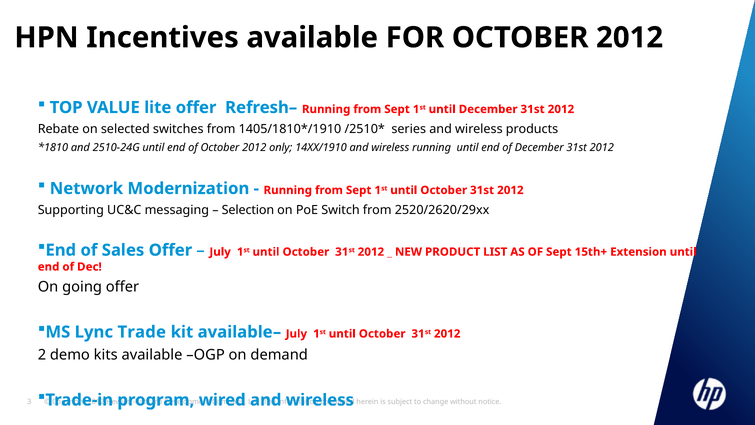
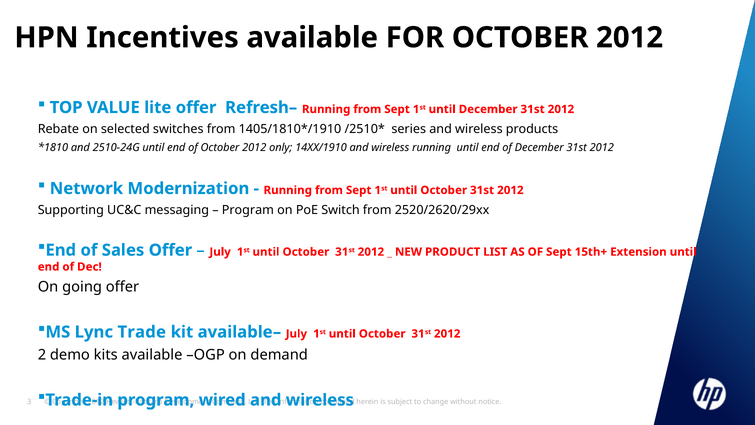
Selection: Selection -> Program (248, 210)
